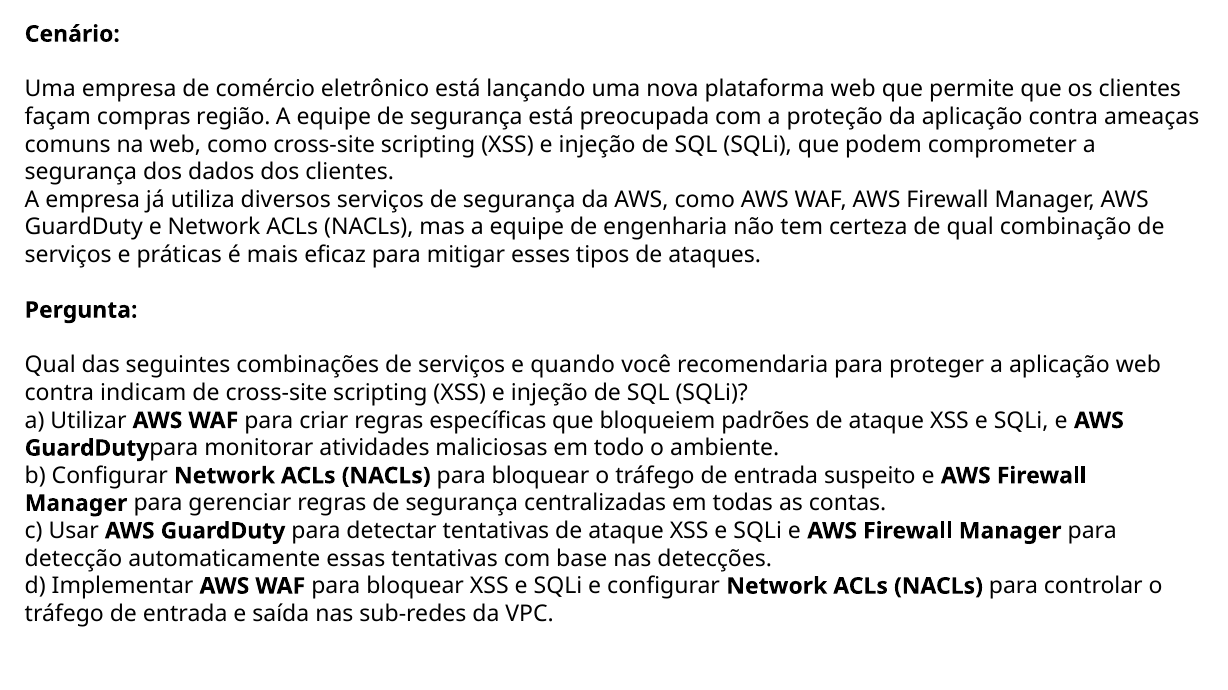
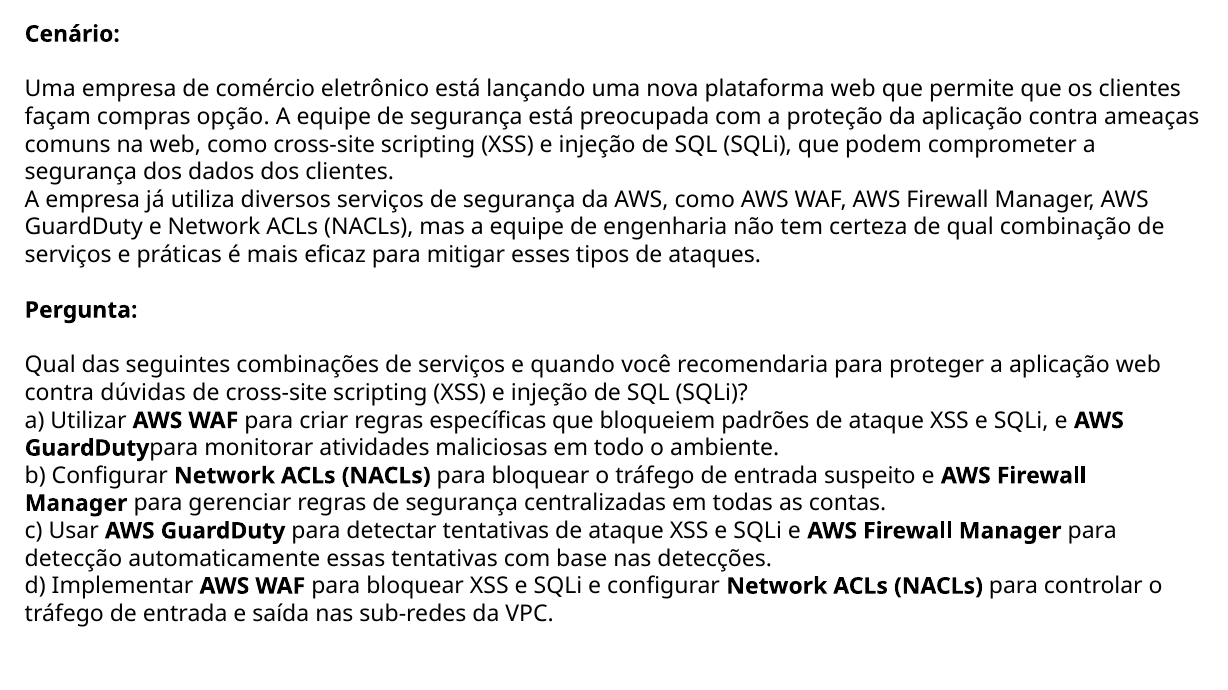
região: região -> opção (233, 117)
indicam: indicam -> dúvidas (143, 393)
